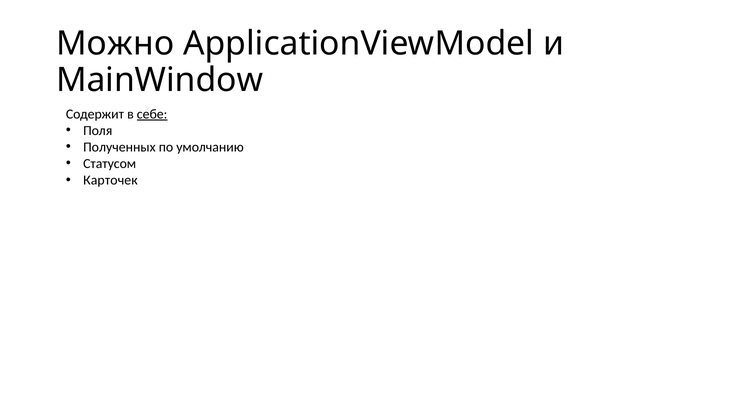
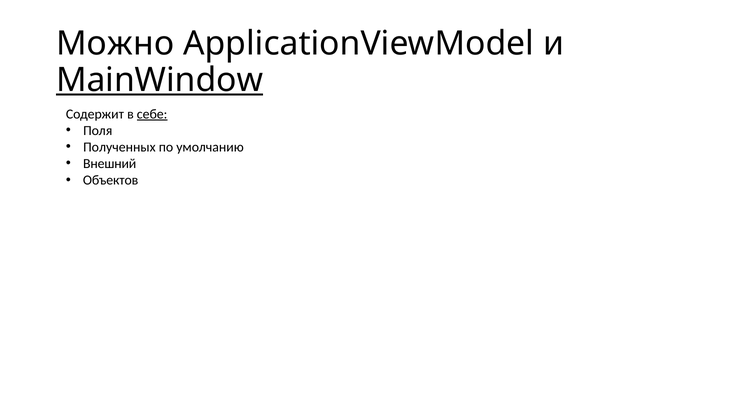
MainWindow underline: none -> present (160, 80)
Статусом: Статусом -> Внешний (110, 164)
Карточек: Карточек -> Объектов (111, 180)
